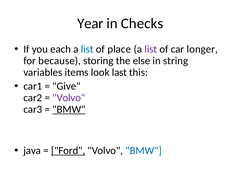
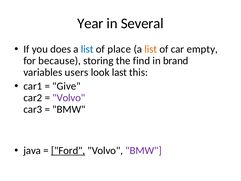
Checks: Checks -> Several (142, 23)
each: each -> does (61, 49)
list colour: purple -> orange (151, 49)
longer: longer -> empty (202, 49)
else: else -> find (141, 61)
string: string -> brand (176, 61)
items: items -> users (77, 72)
BMW underline: present -> none (69, 109)
BMW colour: blue -> purple (144, 150)
